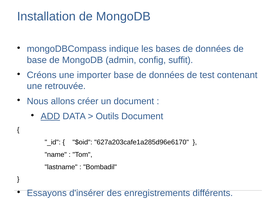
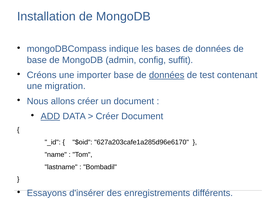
données underline: none -> present (167, 75)
retrouvée: retrouvée -> migration (65, 86)
Outils: Outils -> Créer (107, 116)
